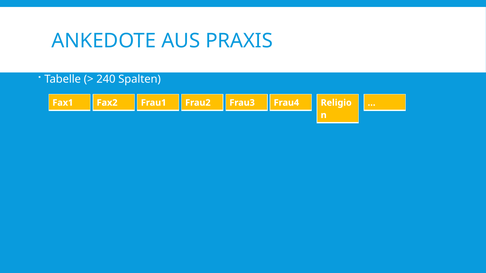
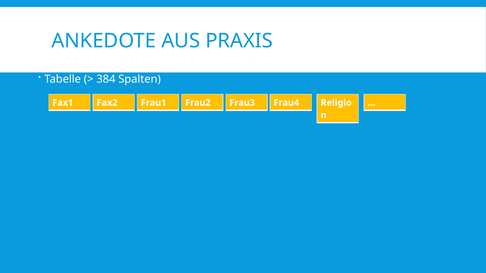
240: 240 -> 384 (106, 79)
